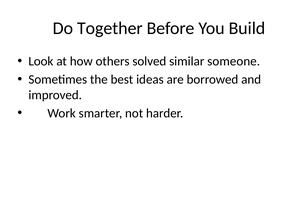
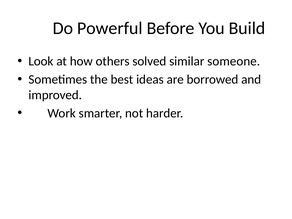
Together: Together -> Powerful (110, 28)
